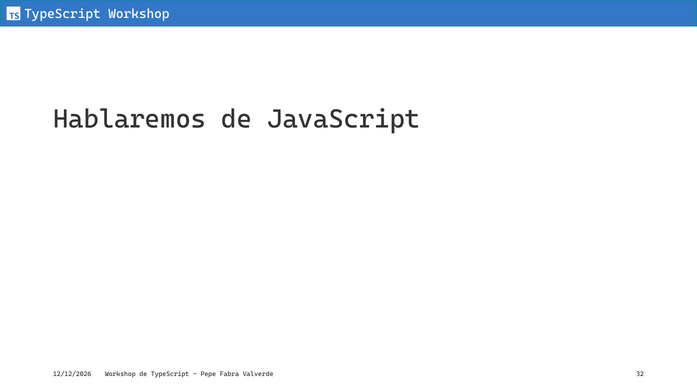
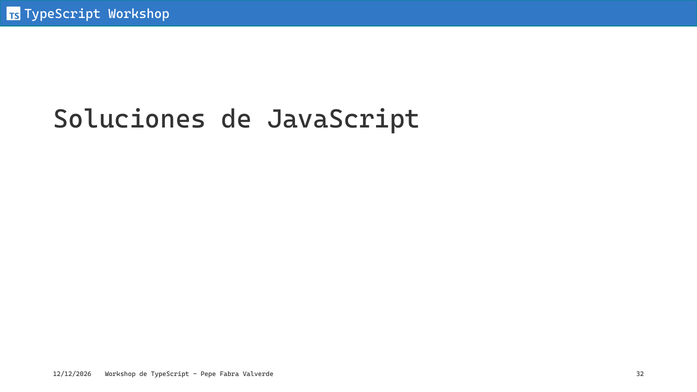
Hablaremos: Hablaremos -> Soluciones (130, 119)
